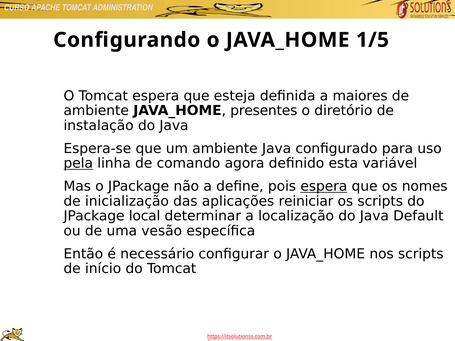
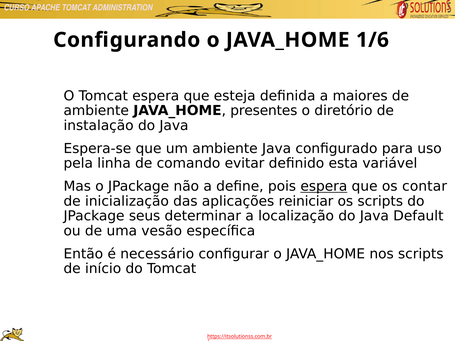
1/5: 1/5 -> 1/6 (372, 40)
pela underline: present -> none (78, 163)
agora: agora -> evitar (245, 163)
nomes: nomes -> contar (425, 186)
local: local -> seus (145, 216)
